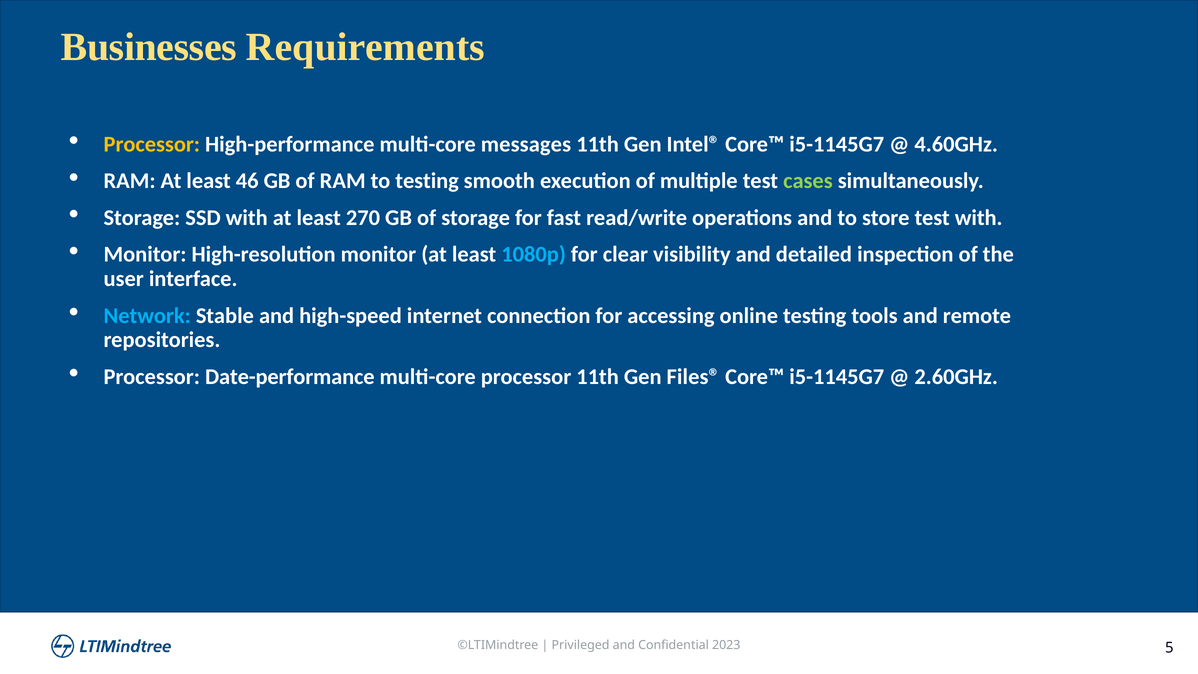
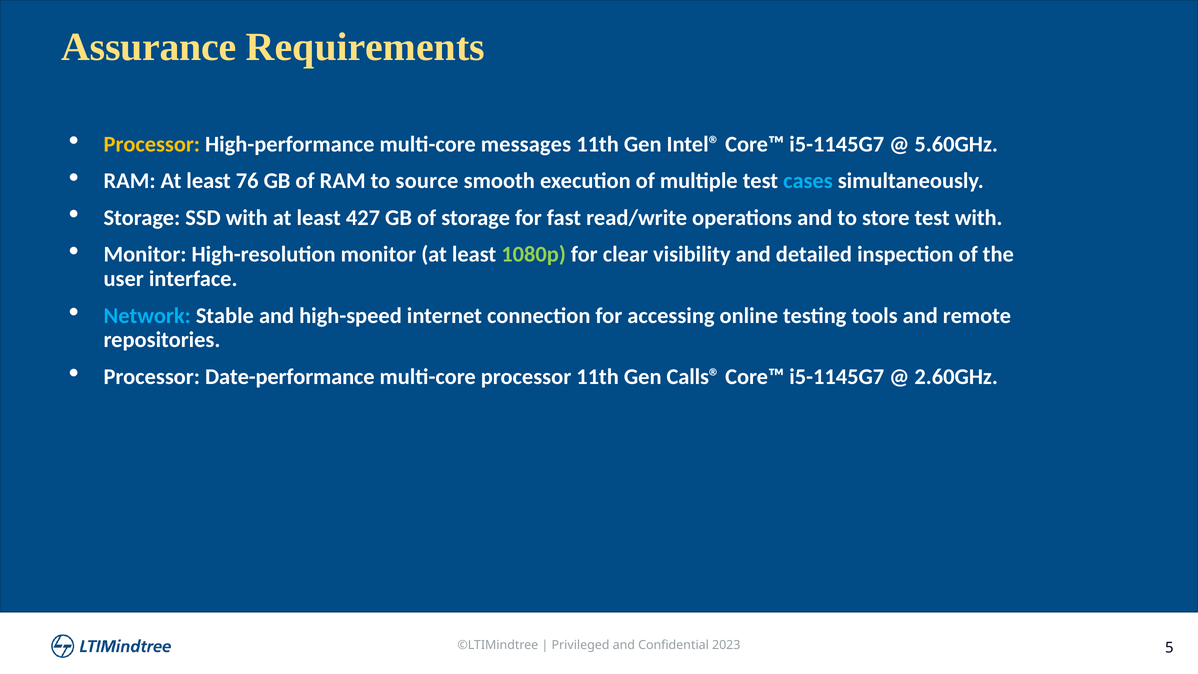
Businesses: Businesses -> Assurance (149, 47)
4.60GHz: 4.60GHz -> 5.60GHz (956, 144)
46: 46 -> 76 (247, 181)
to testing: testing -> source (427, 181)
cases colour: light green -> light blue (808, 181)
270: 270 -> 427 (363, 218)
1080p colour: light blue -> light green (534, 255)
Files®: Files® -> Calls® (693, 377)
